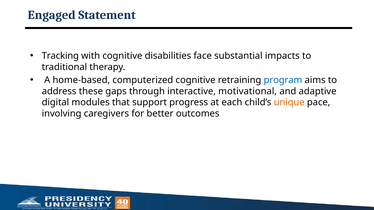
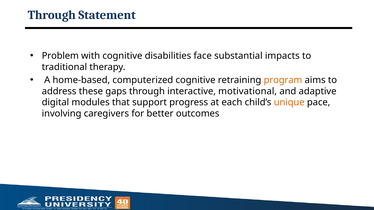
Engaged: Engaged -> Through (52, 15)
Tracking: Tracking -> Problem (60, 56)
program colour: blue -> orange (283, 80)
